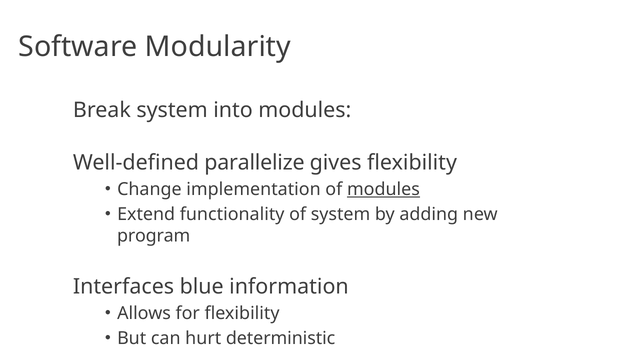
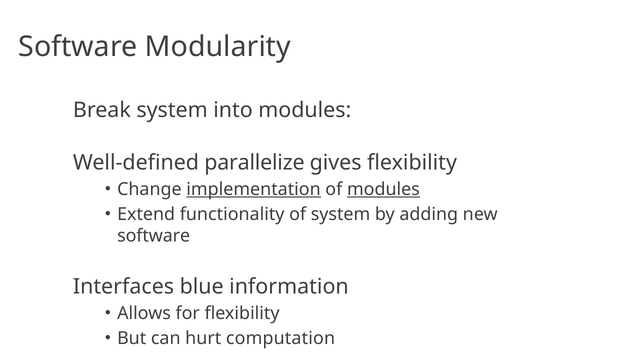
implementation underline: none -> present (254, 189)
program: program -> software (154, 236)
deterministic: deterministic -> computation (280, 338)
